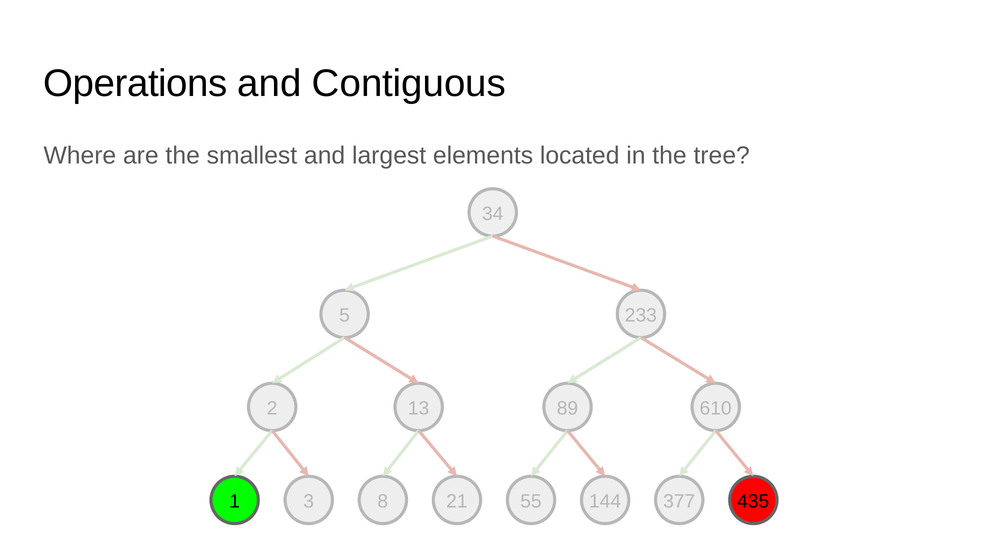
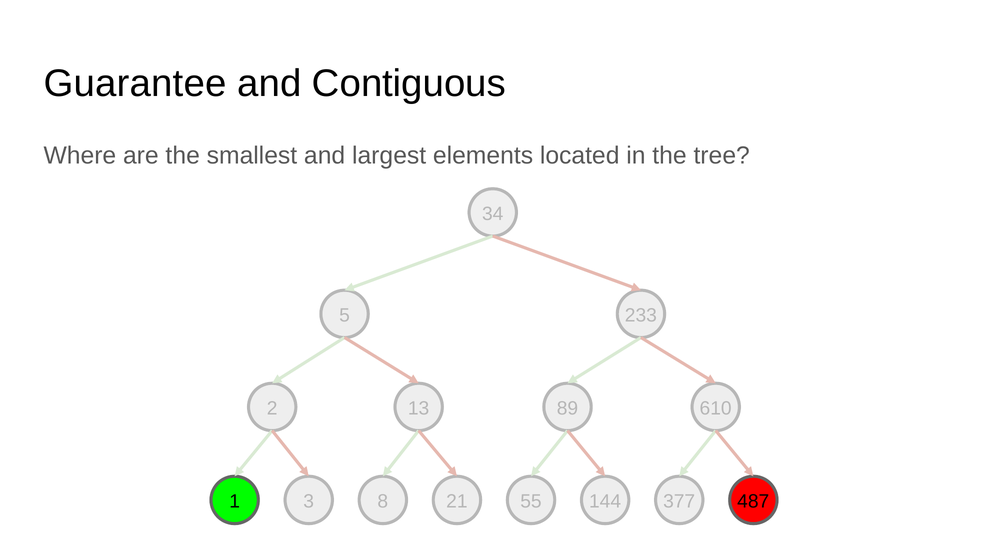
Operations: Operations -> Guarantee (135, 84)
435: 435 -> 487 (753, 501)
